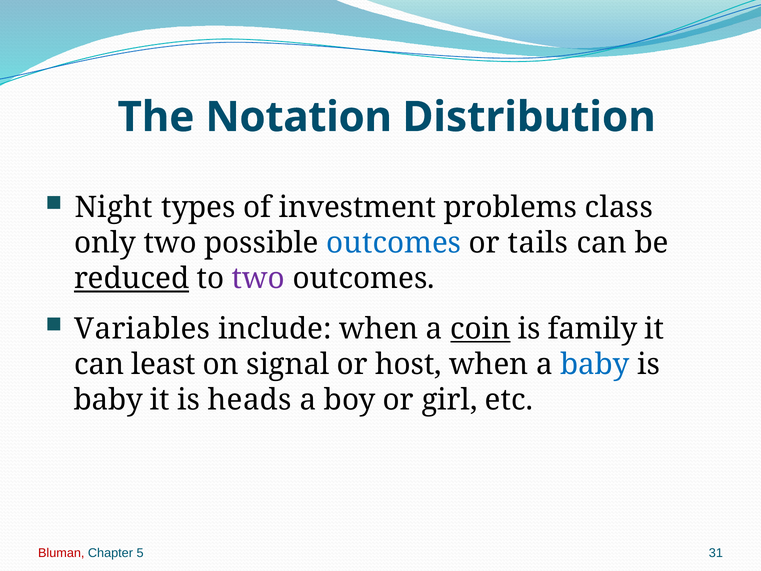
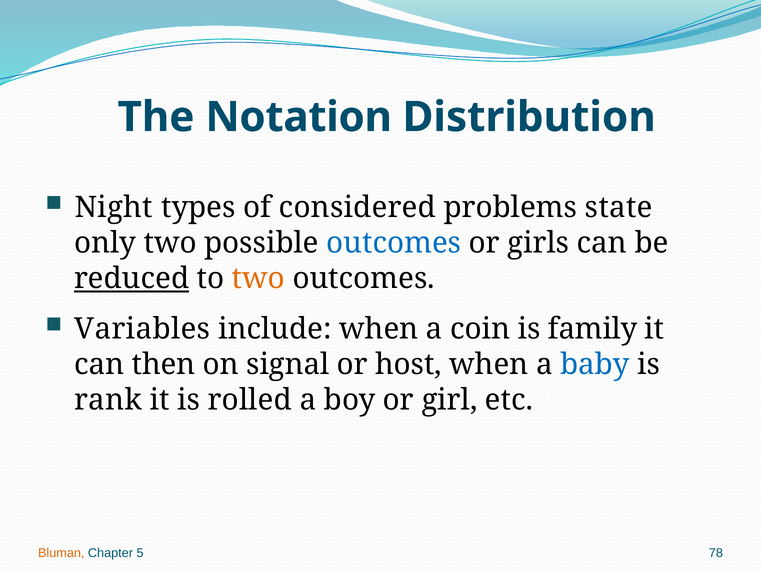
investment: investment -> considered (357, 207)
class: class -> state (619, 207)
tails: tails -> girls (538, 243)
two colour: purple -> orange (258, 279)
coin underline: present -> none (480, 329)
least: least -> then (164, 364)
baby: baby -> rank (108, 400)
heads: heads -> rolled (250, 400)
Bluman colour: red -> orange (61, 553)
31: 31 -> 78 (716, 553)
